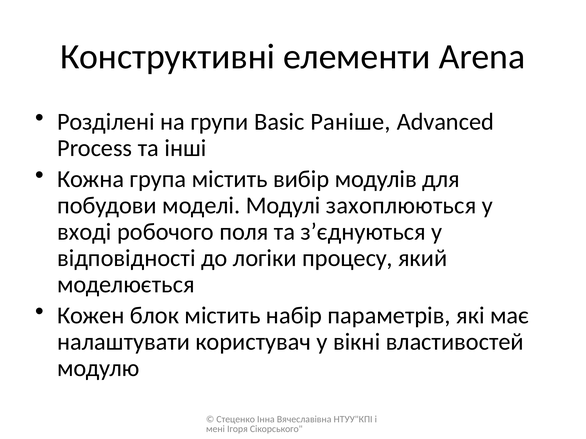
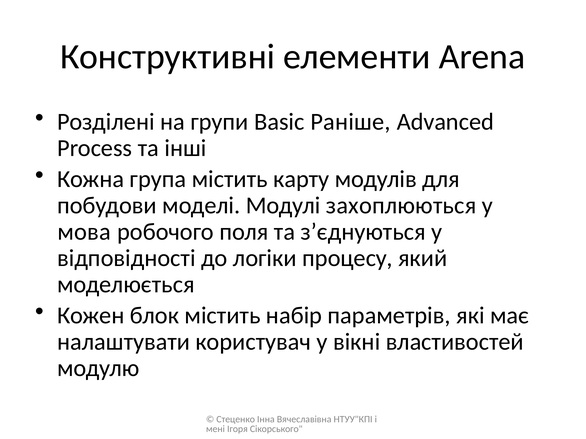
вибір: вибір -> карту (301, 179)
вході: вході -> мова (84, 232)
